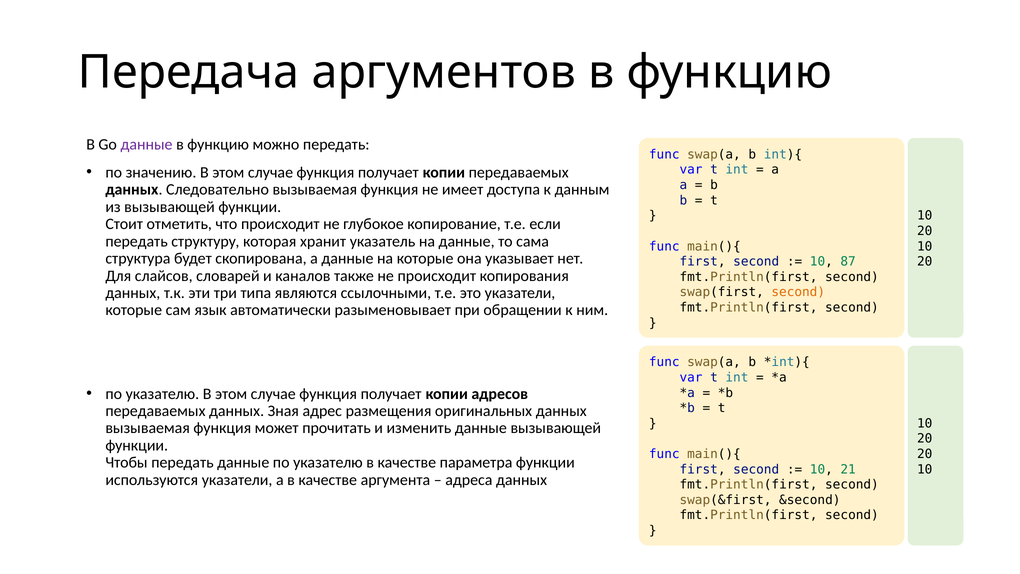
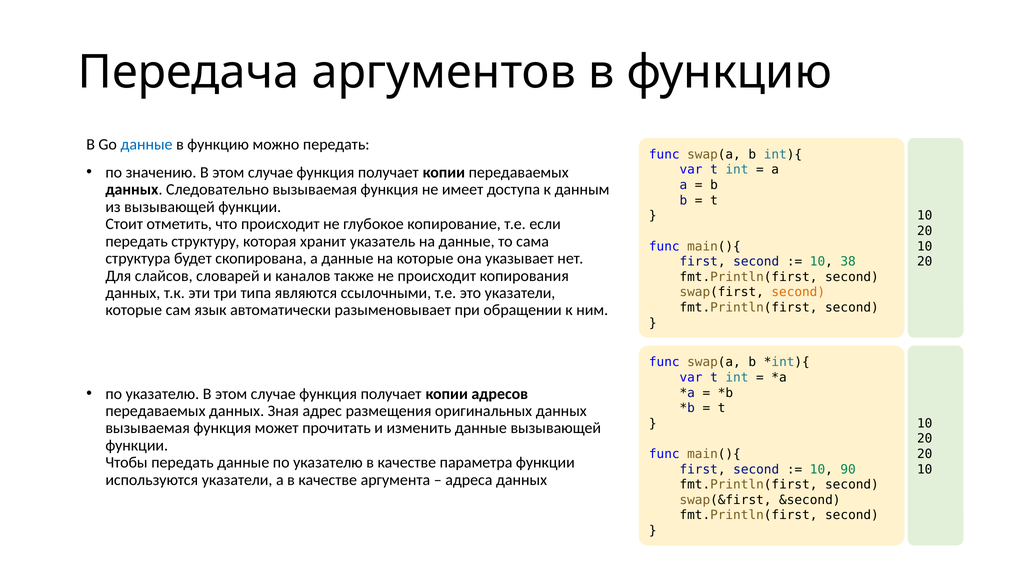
данные colour: purple -> blue (147, 144)
87: 87 -> 38 (848, 261)
21: 21 -> 90 (848, 469)
